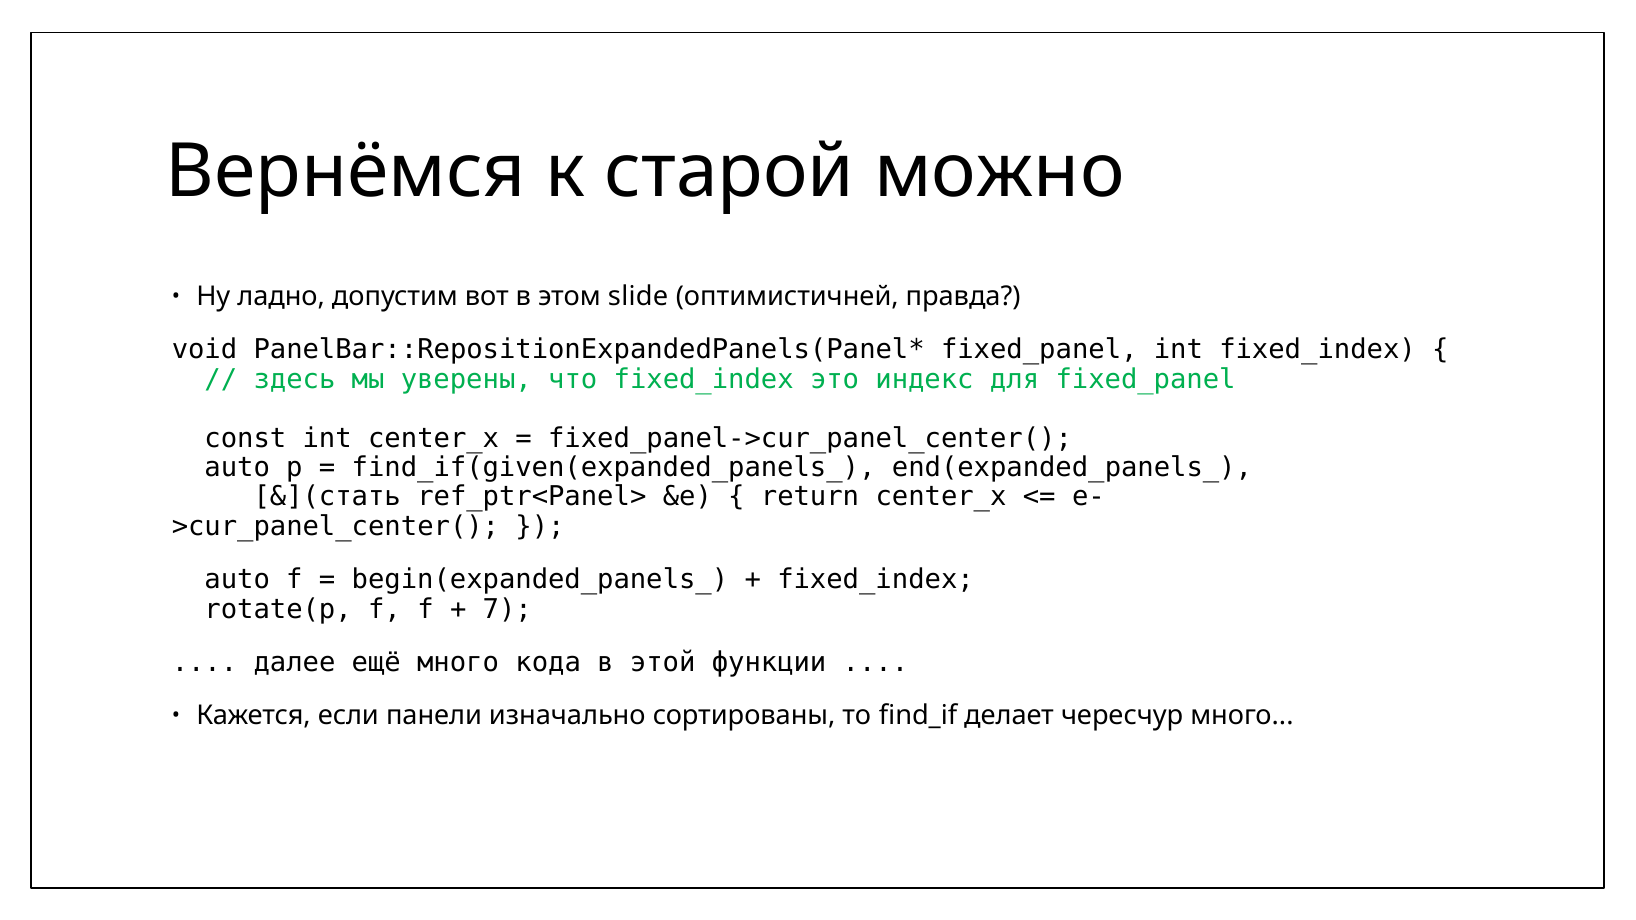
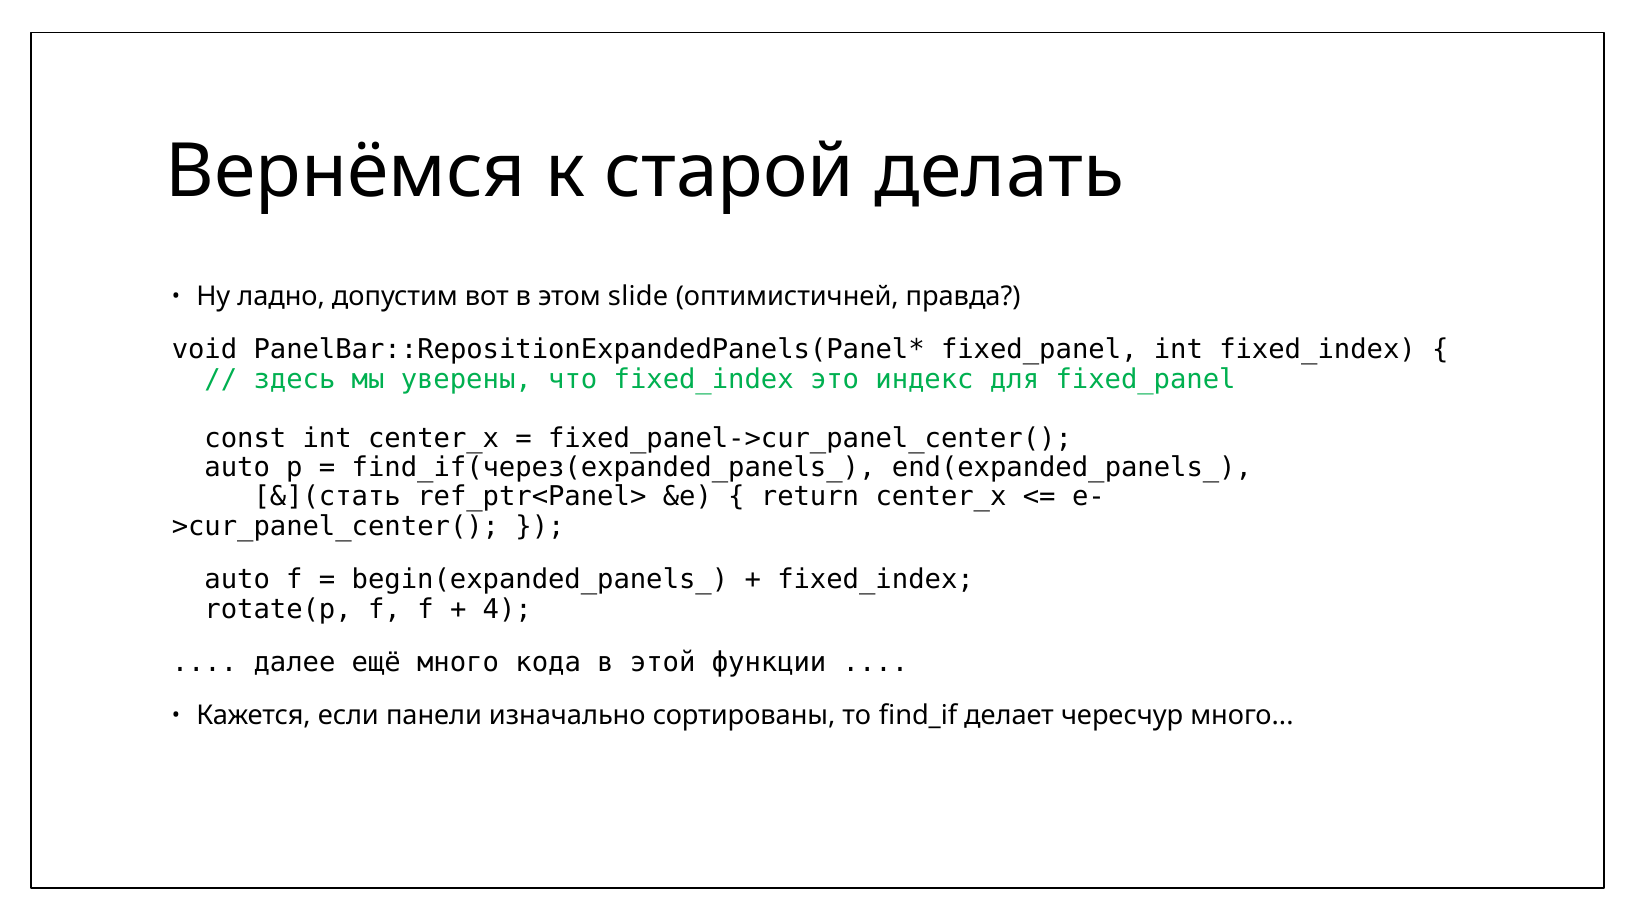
можно: можно -> делать (999, 172)
find_if(given(expanded_panels_: find_if(given(expanded_panels_ -> find_if(через(expanded_panels_ (614, 468)
7: 7 -> 4 (507, 609)
